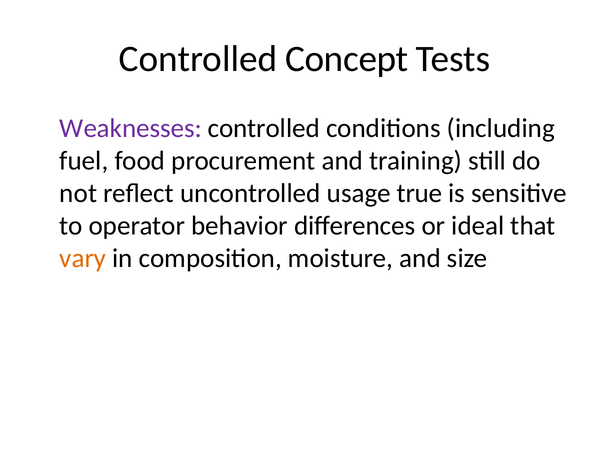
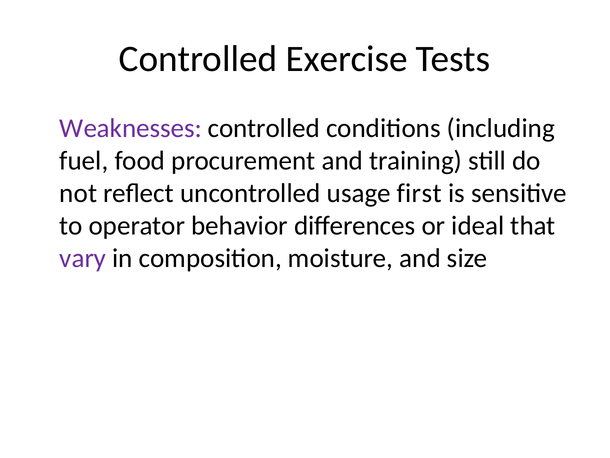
Concept: Concept -> Exercise (347, 59)
true: true -> first (419, 193)
vary colour: orange -> purple (83, 258)
